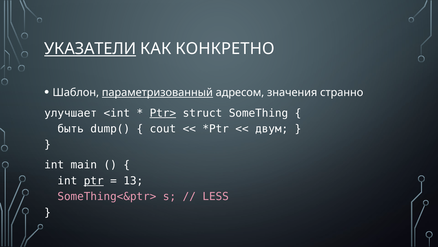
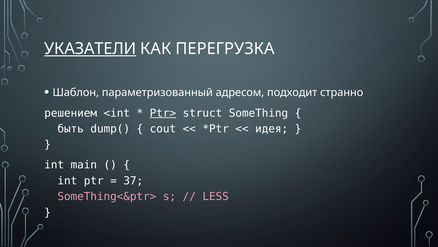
КОНКРЕТНО: КОНКРЕТНО -> ПЕРЕГРУЗКА (225, 49)
параметризованный underline: present -> none (157, 92)
значения: значения -> подходит (292, 92)
улучшает: улучшает -> решением (71, 113)
двум: двум -> идея (272, 129)
ptr underline: present -> none (94, 180)
13: 13 -> 37 (133, 180)
